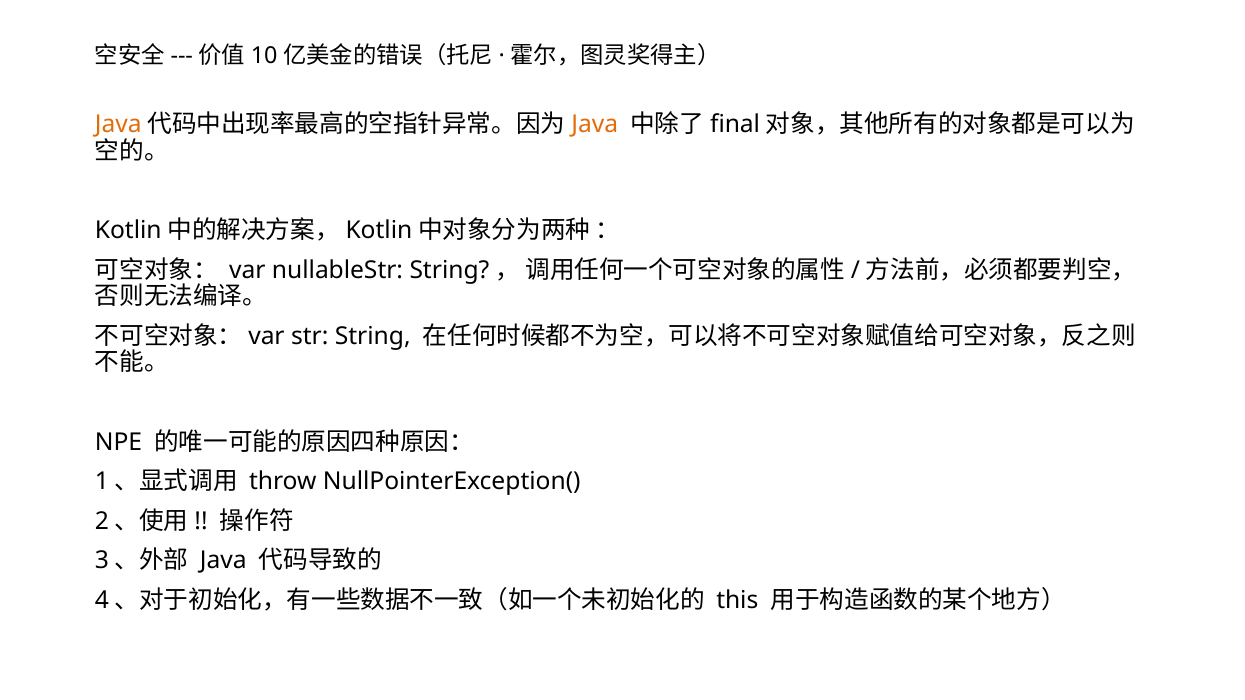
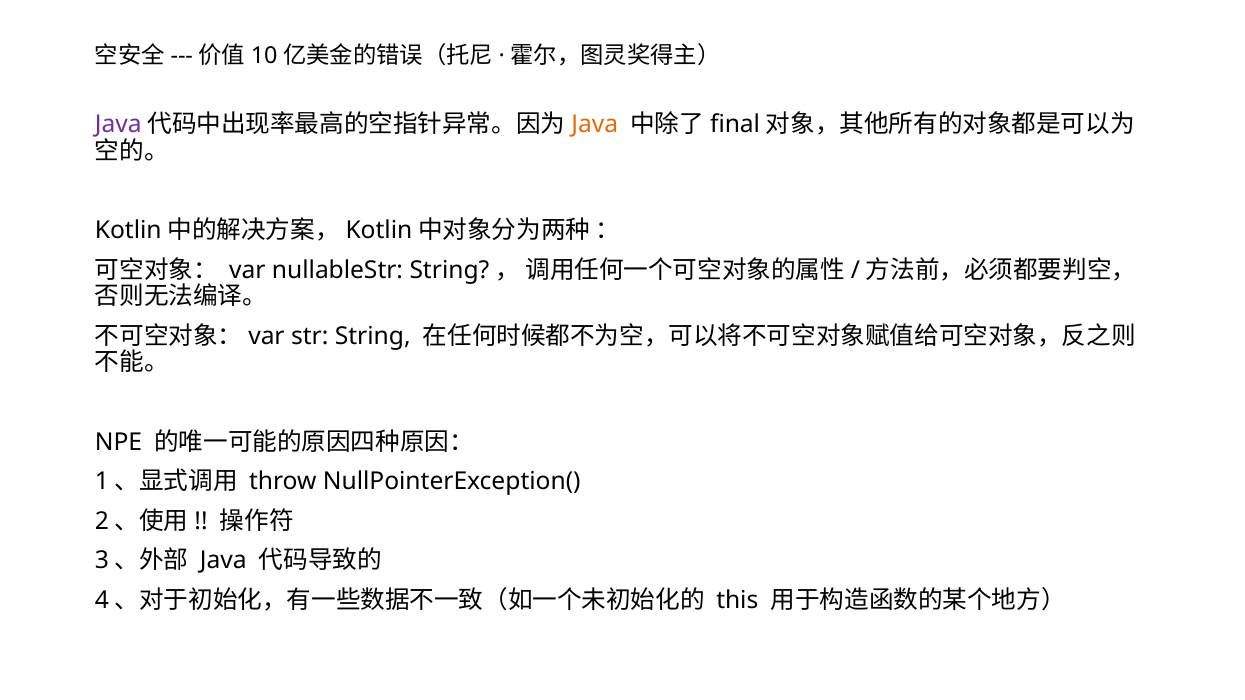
Java colour: orange -> purple (118, 125)
